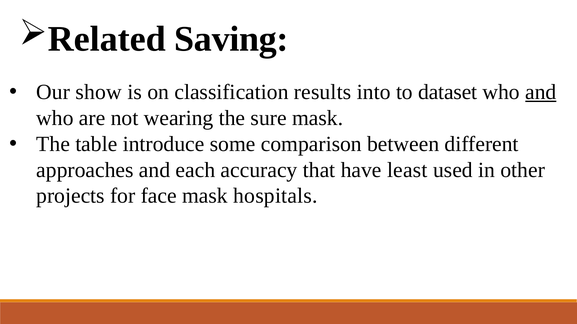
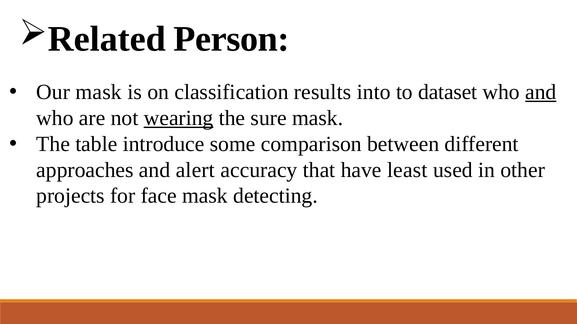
Saving: Saving -> Person (231, 39)
Our show: show -> mask (99, 92)
wearing underline: none -> present (179, 118)
each: each -> alert (195, 170)
hospitals: hospitals -> detecting (276, 196)
